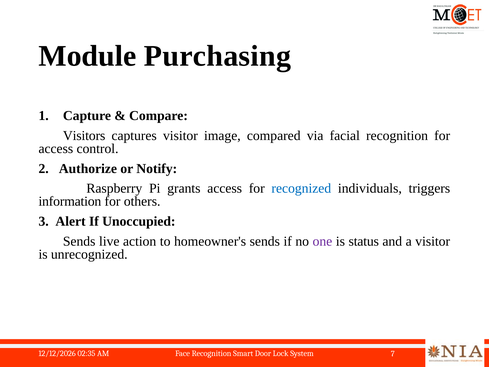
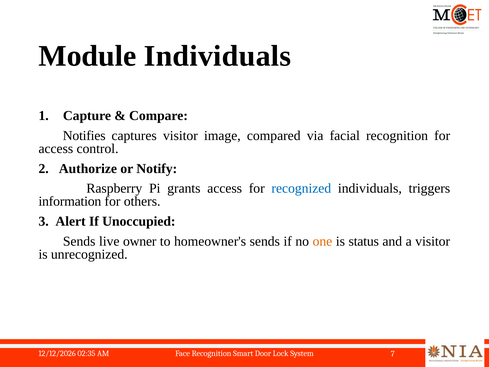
Module Purchasing: Purchasing -> Individuals (217, 56)
Visitors: Visitors -> Notifies (84, 136)
action: action -> owner (140, 241)
one colour: purple -> orange (322, 241)
